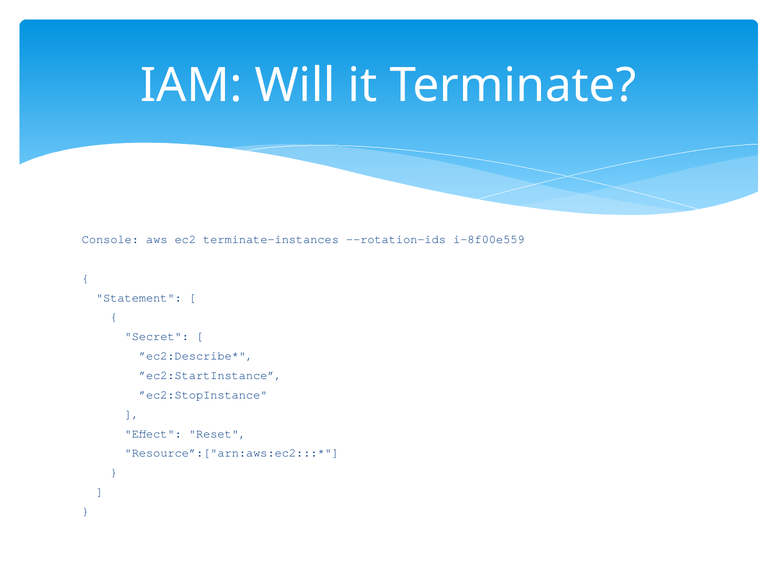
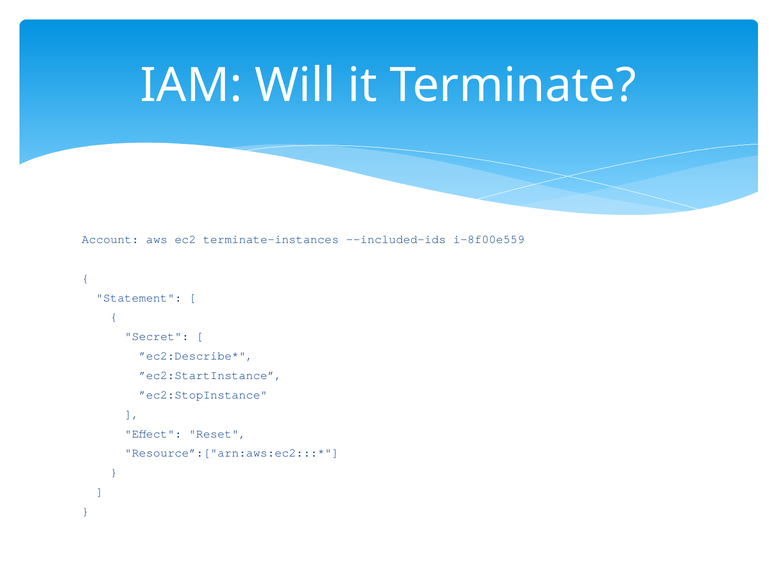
Console: Console -> Account (110, 239)
--rotation-ids: --rotation-ids -> --included-ids (396, 239)
